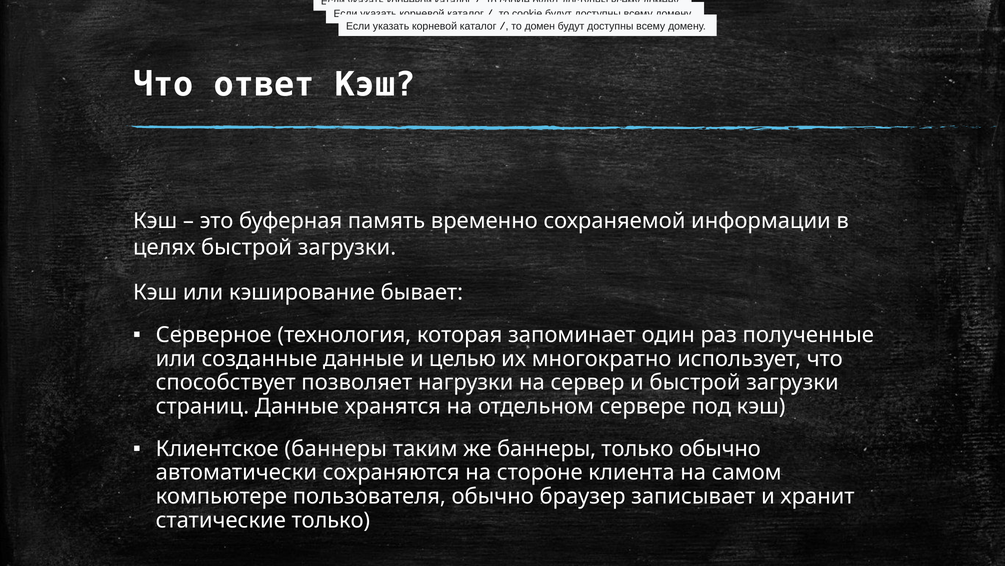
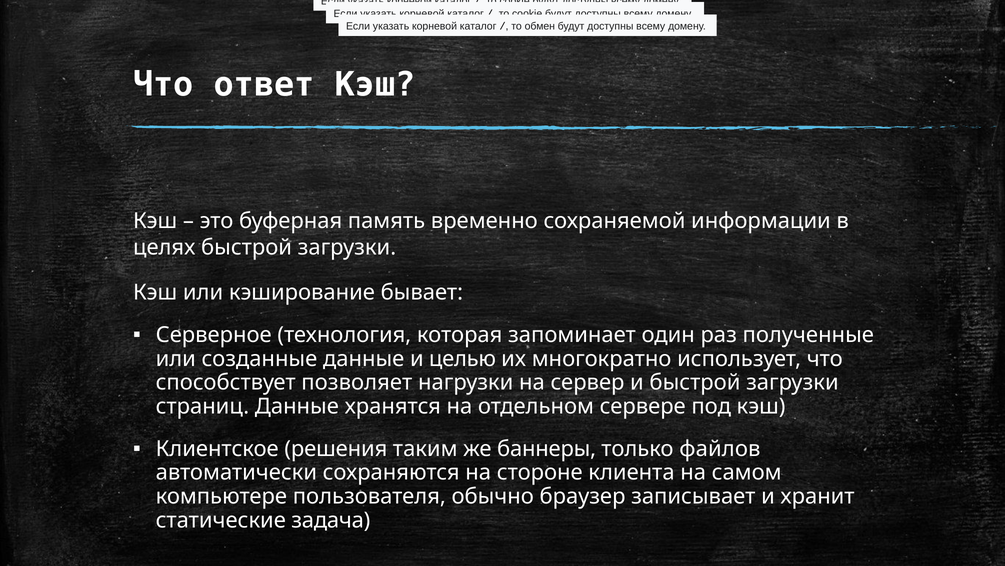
домен: домен -> обмен (540, 26)
Клиентское баннеры: баннеры -> решения (336, 449)
только обычно: обычно -> файлов (720, 449)
статические только: только -> задача (331, 520)
